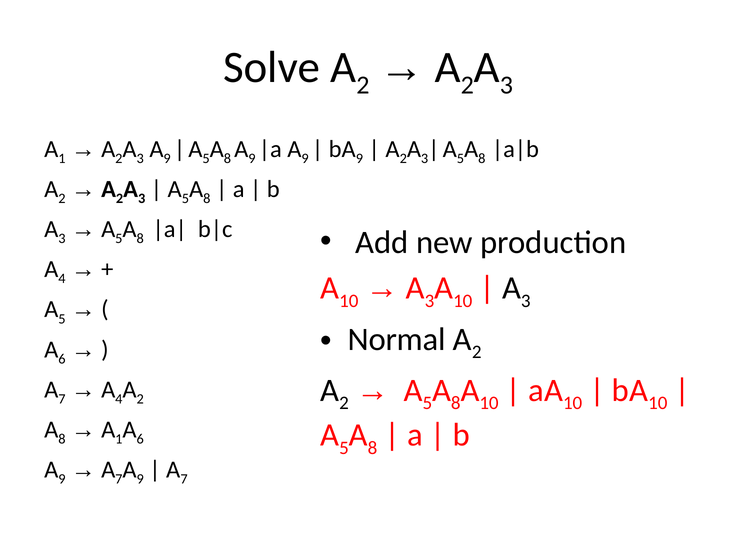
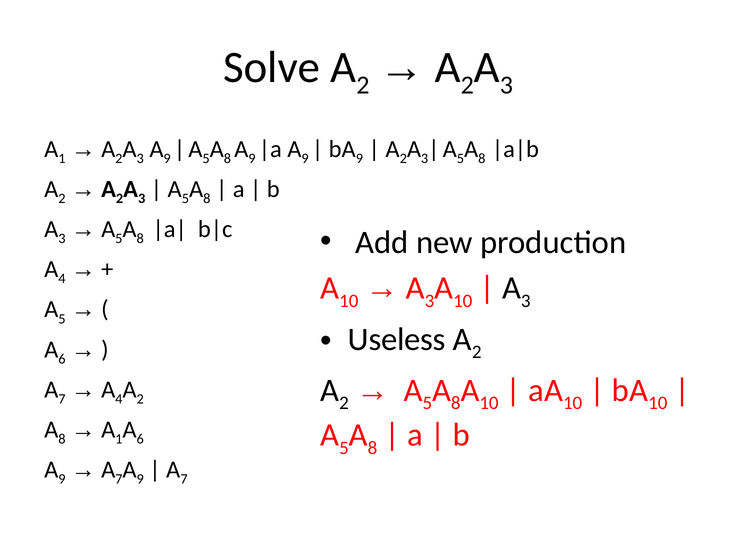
Normal: Normal -> Useless (397, 339)
